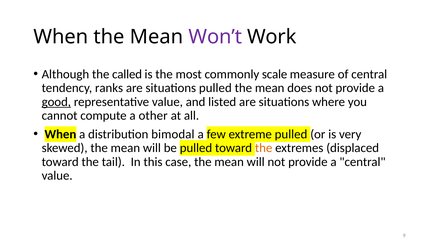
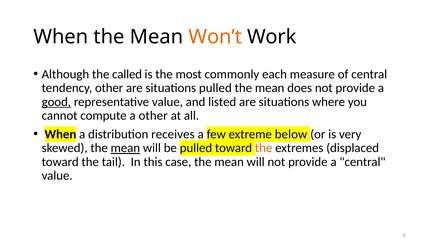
Won’t colour: purple -> orange (215, 37)
scale: scale -> each (275, 74)
tendency ranks: ranks -> other (109, 88)
bimodal: bimodal -> receives (173, 134)
extreme pulled: pulled -> below (291, 134)
mean underline: none -> present (125, 148)
